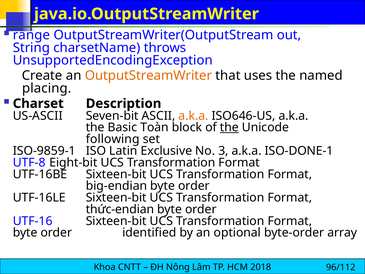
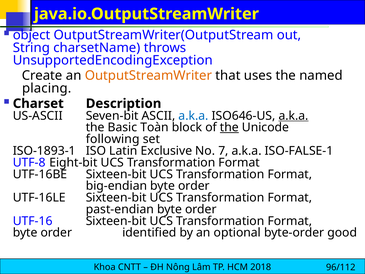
range: range -> object (32, 35)
a.k.a colour: orange -> blue (193, 116)
a.k.a underline: none -> present (294, 116)
ISO-9859-1: ISO-9859-1 -> ISO-1893-1 (44, 151)
3: 3 -> 7 (223, 151)
ISO-DONE-1: ISO-DONE-1 -> ISO-FALSE-1 (299, 151)
thức-endian: thức-endian -> past-endian (120, 209)
array: array -> good (342, 232)
